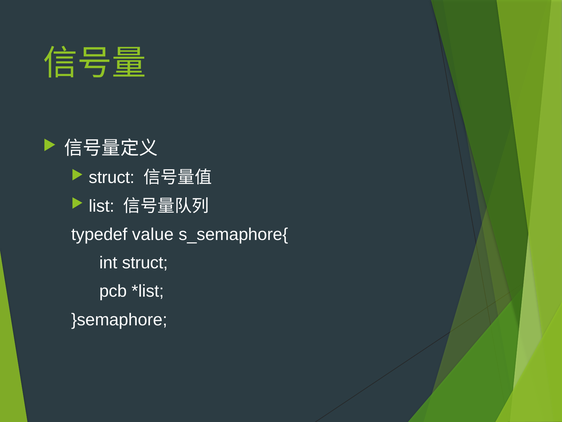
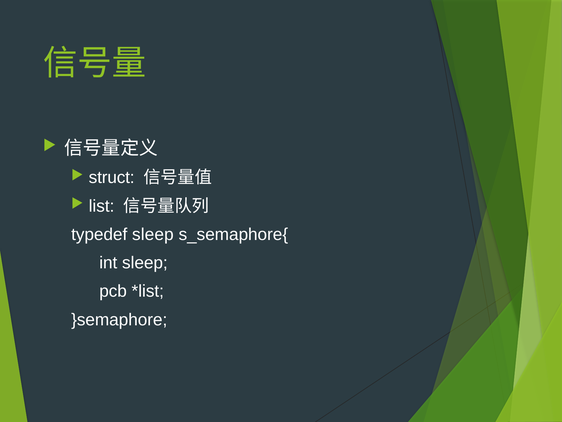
typedef value: value -> sleep (153, 234)
int struct: struct -> sleep (145, 263)
